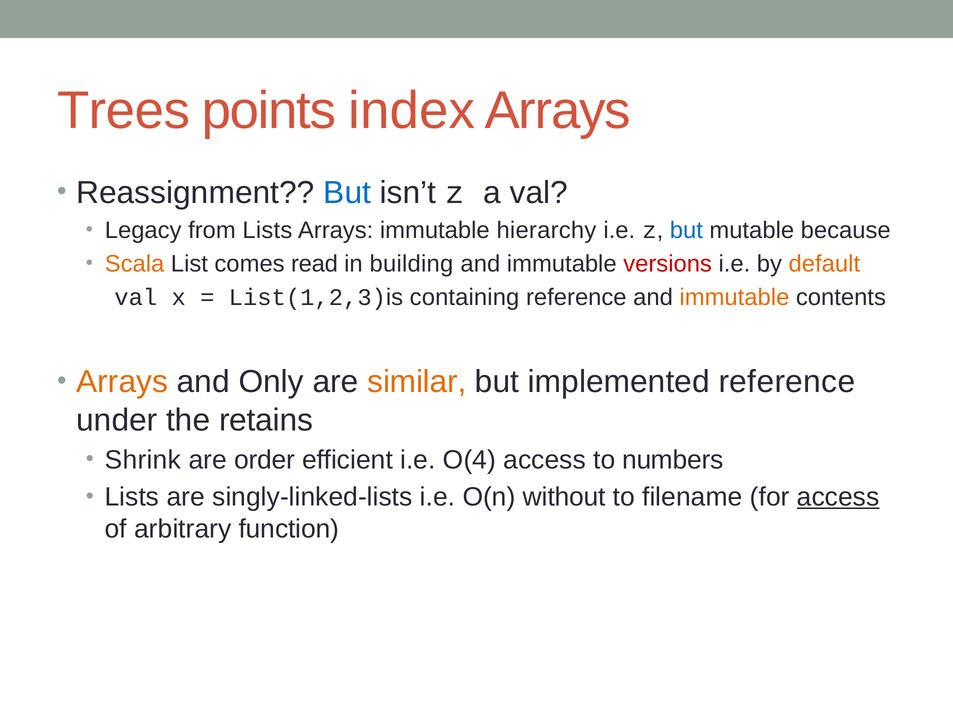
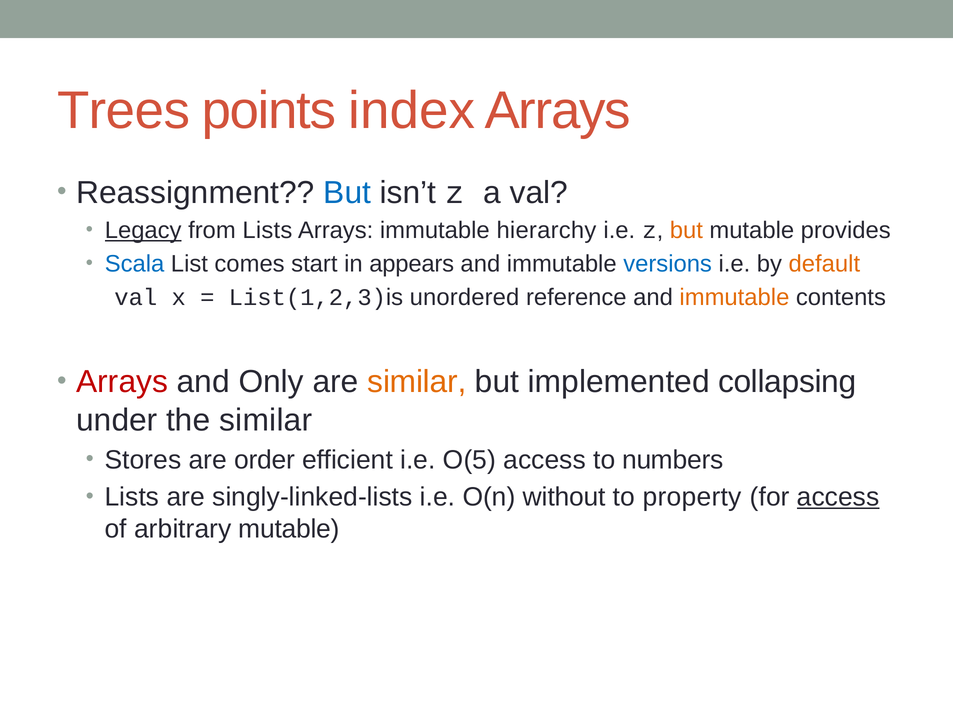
Legacy underline: none -> present (143, 230)
but colour: blue -> orange (686, 230)
because: because -> provides (846, 230)
Scala colour: orange -> blue (135, 264)
read: read -> start (314, 264)
building: building -> appears (412, 264)
versions colour: red -> blue (668, 264)
containing: containing -> unordered (465, 297)
Arrays colour: orange -> red (122, 382)
implemented reference: reference -> collapsing (787, 382)
the retains: retains -> similar (266, 420)
Shrink: Shrink -> Stores (143, 460)
O(4: O(4 -> O(5 (469, 460)
filename: filename -> property (692, 497)
arbitrary function: function -> mutable (289, 529)
